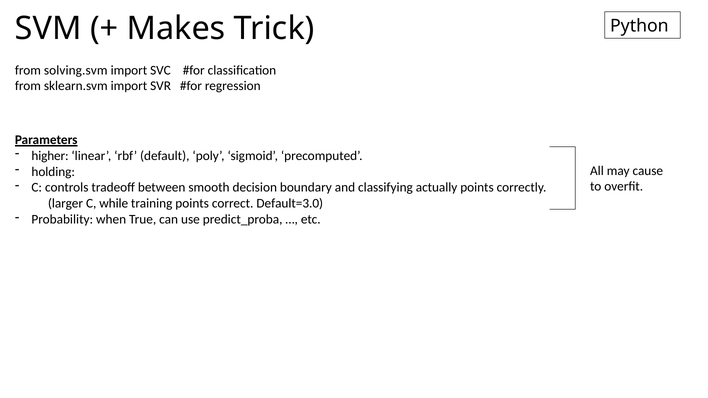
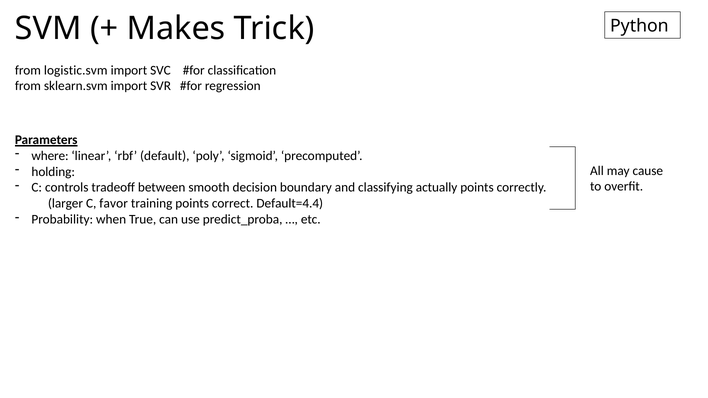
solving.svm: solving.svm -> logistic.svm (76, 70)
higher: higher -> where (50, 156)
while: while -> favor (114, 204)
Default=3.0: Default=3.0 -> Default=4.4 (290, 204)
